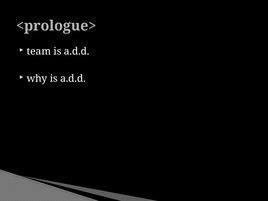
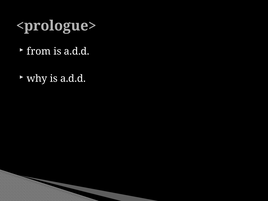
team: team -> from (39, 51)
